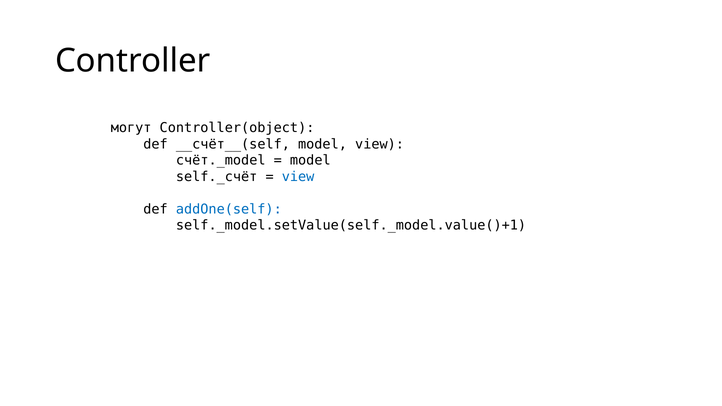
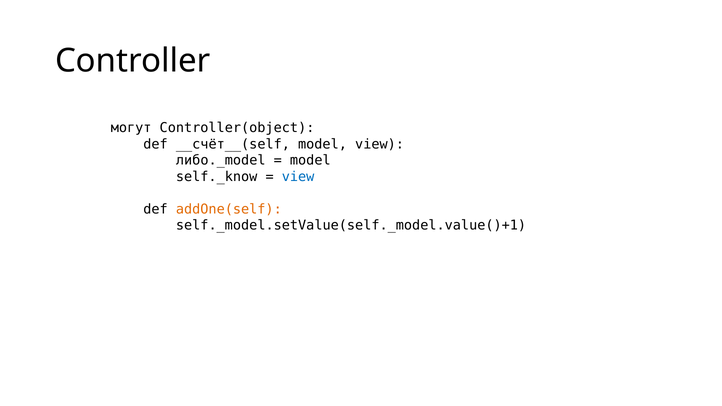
счёт._model: счёт._model -> либо._model (221, 160)
self._счёт: self._счёт -> self._know (217, 177)
addOne(self colour: blue -> orange (229, 209)
